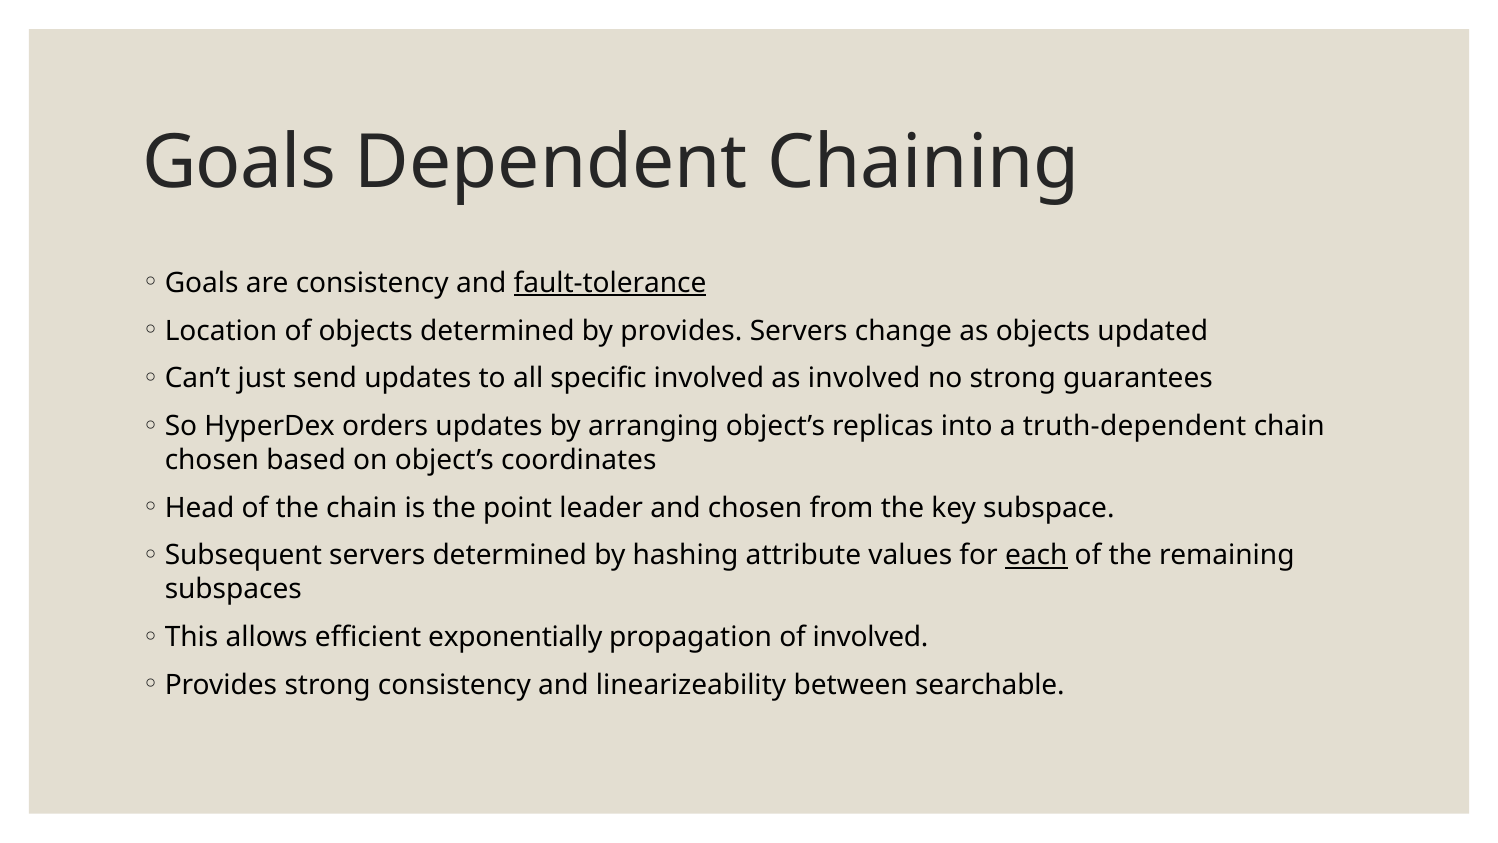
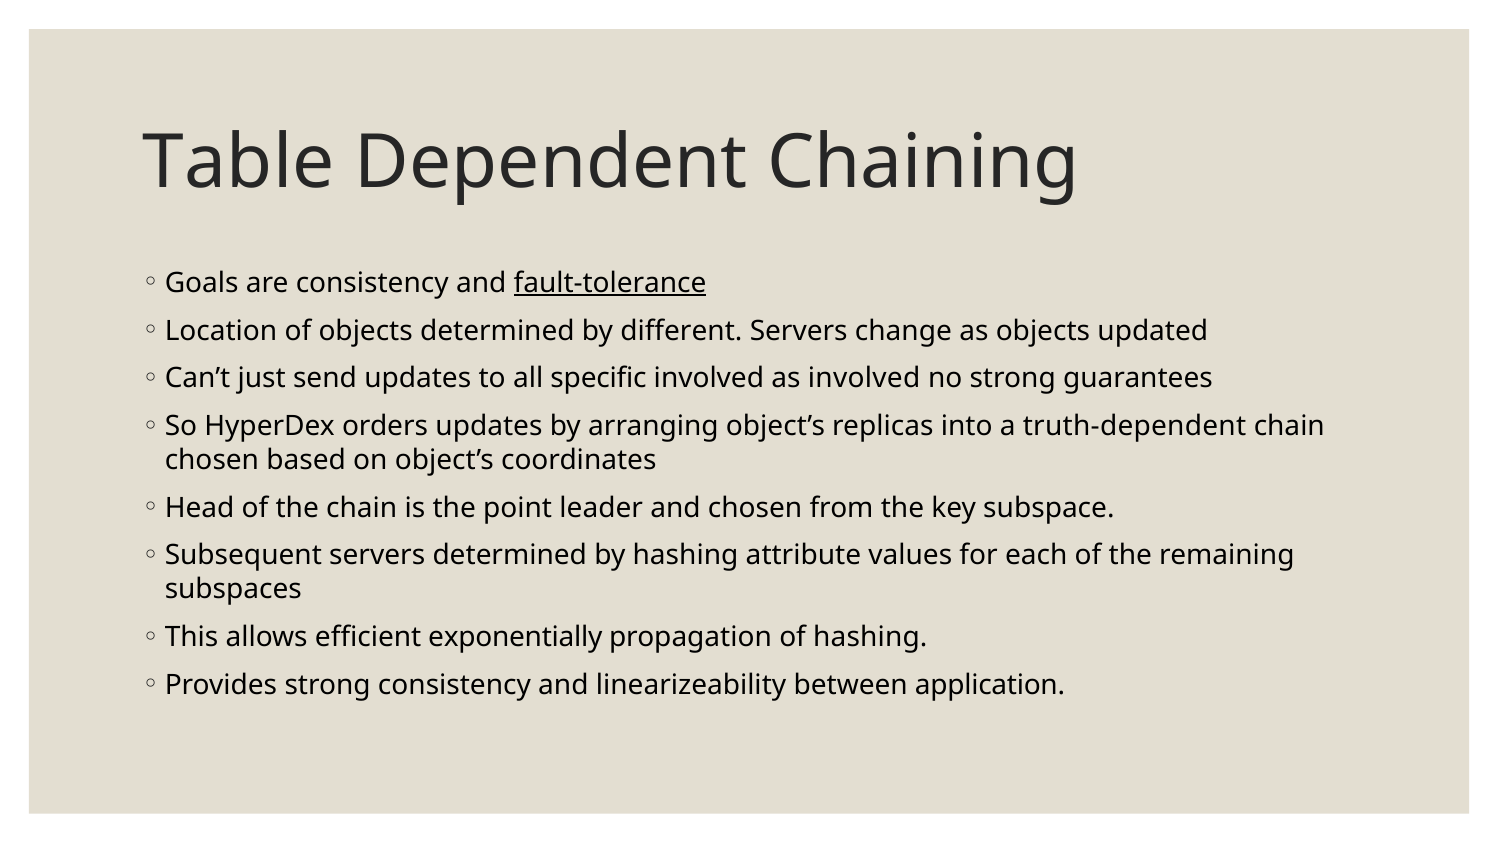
Goals: Goals -> Table (239, 163)
by provides: provides -> different (681, 331)
each underline: present -> none (1036, 555)
of involved: involved -> hashing (870, 637)
searchable: searchable -> application (990, 685)
